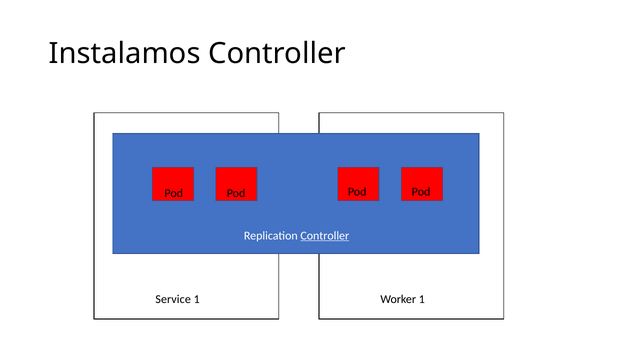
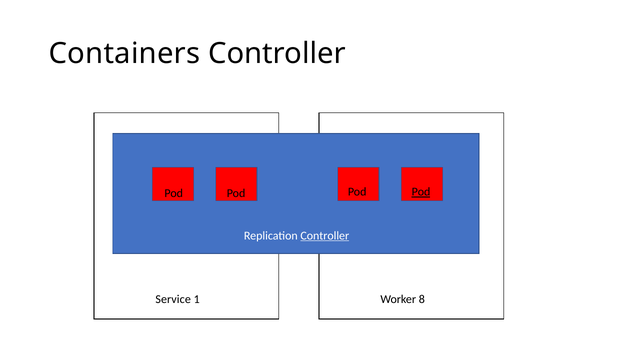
Instalamos: Instalamos -> Containers (124, 54)
Pod underline: none -> present (421, 192)
Worker 1: 1 -> 8 (422, 299)
